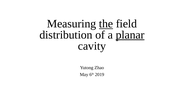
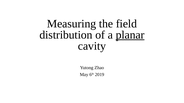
the underline: present -> none (106, 24)
